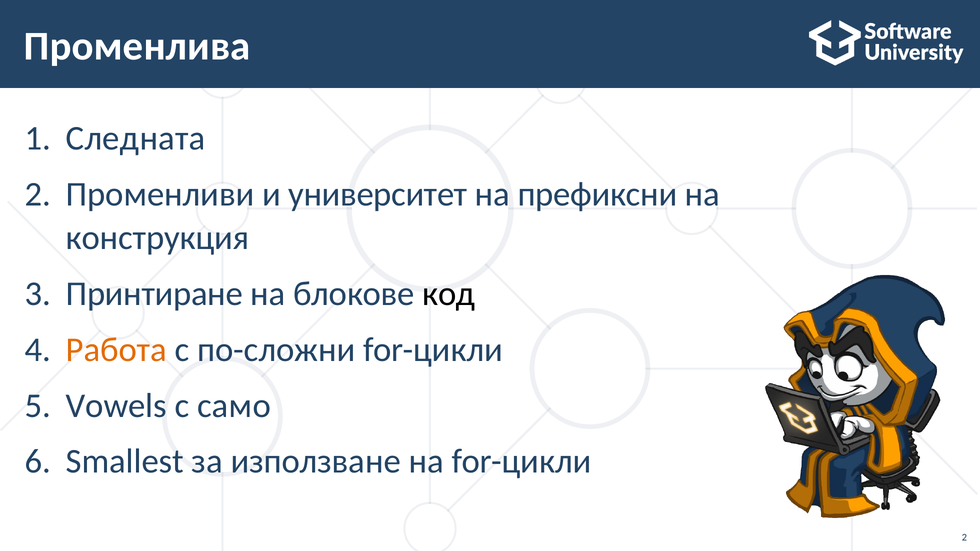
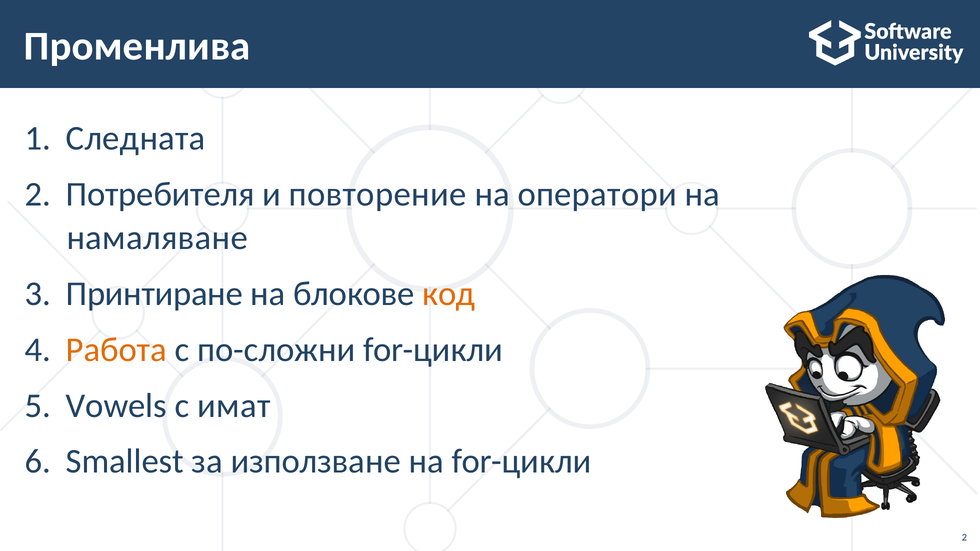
Променливи: Променливи -> Потребителя (160, 194)
университет: университет -> повторение (378, 194)
префиксни: префиксни -> оператори (597, 194)
конструкция: конструкция -> намаляване (157, 238)
код colour: black -> orange (449, 294)
само: само -> имат (234, 406)
